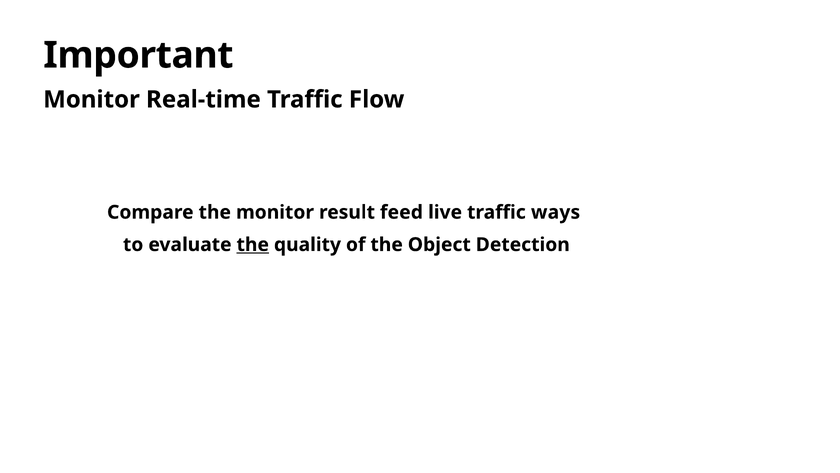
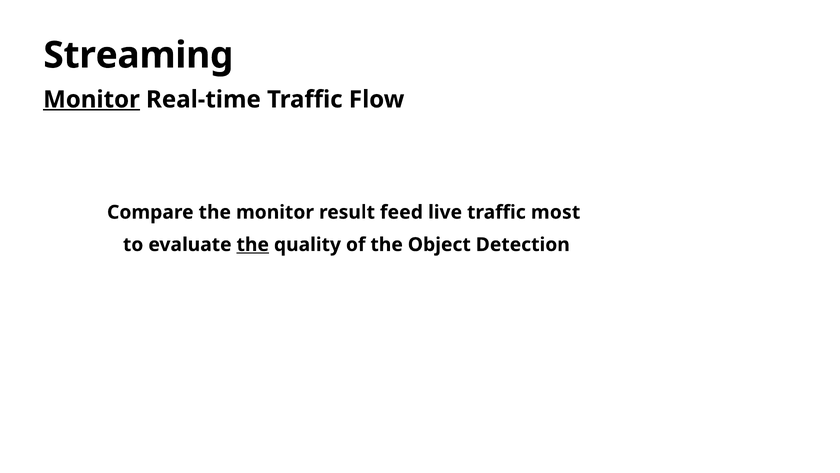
Important: Important -> Streaming (138, 55)
Monitor underline: none -> present (91, 99)
ways: ways -> most (556, 212)
